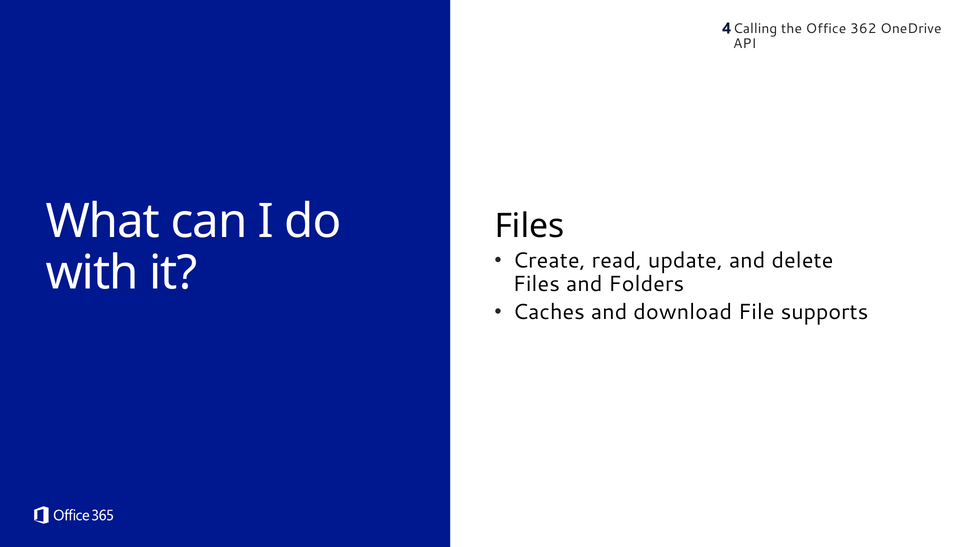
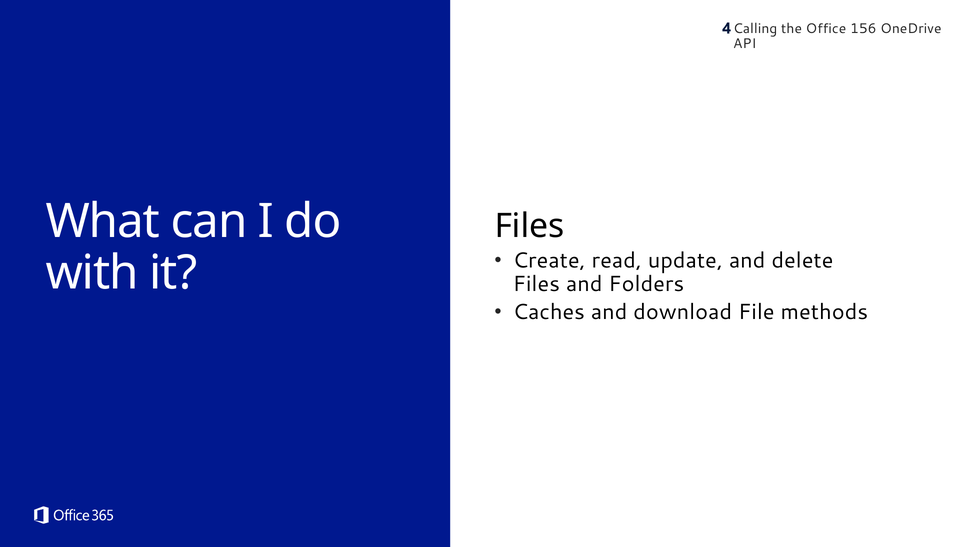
362: 362 -> 156 (863, 29)
supports: supports -> methods (824, 312)
